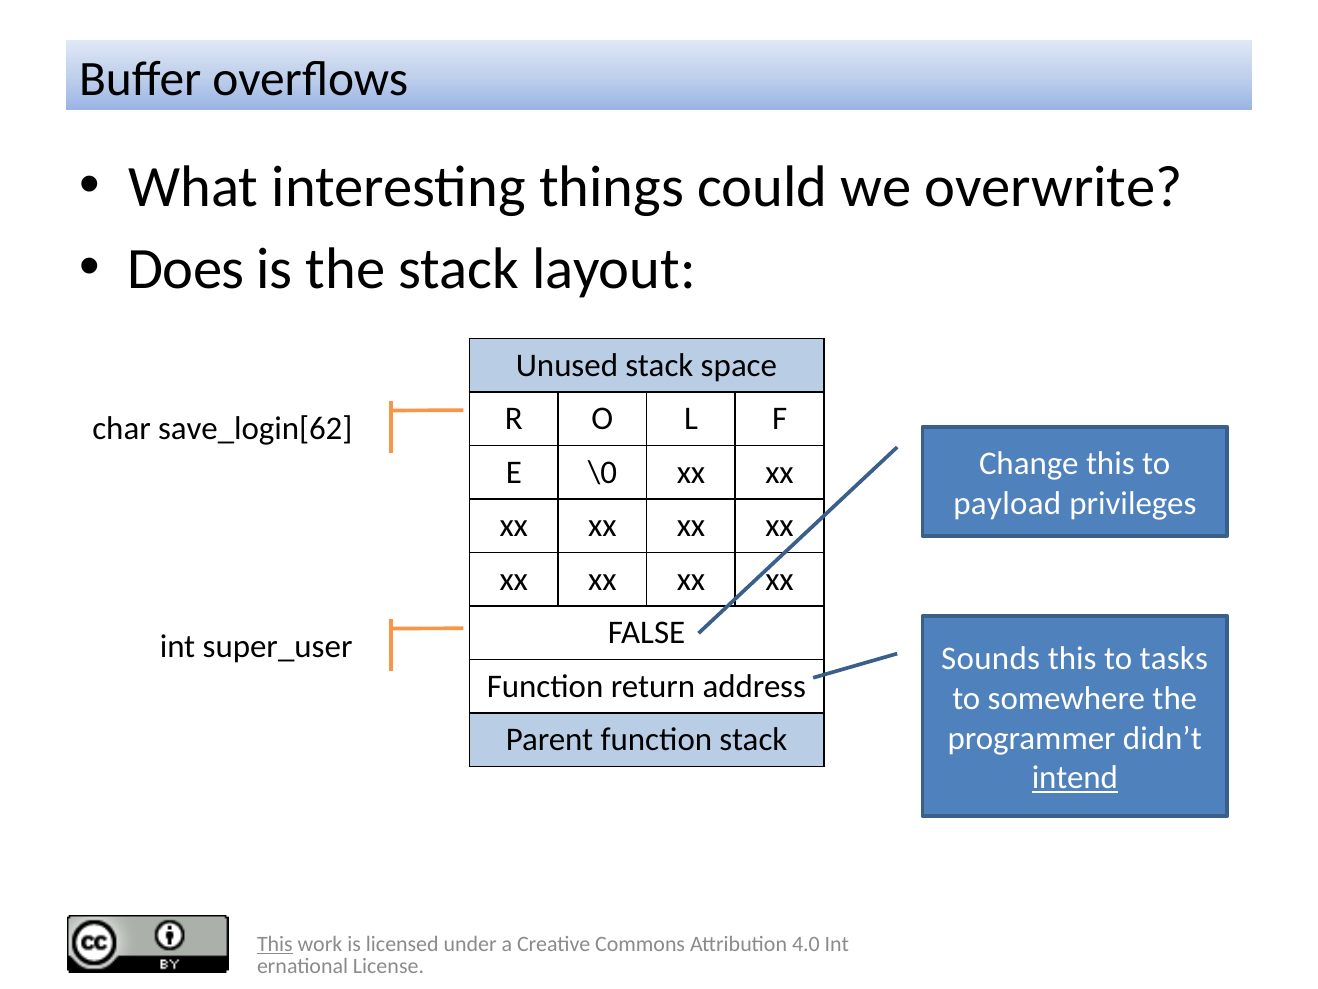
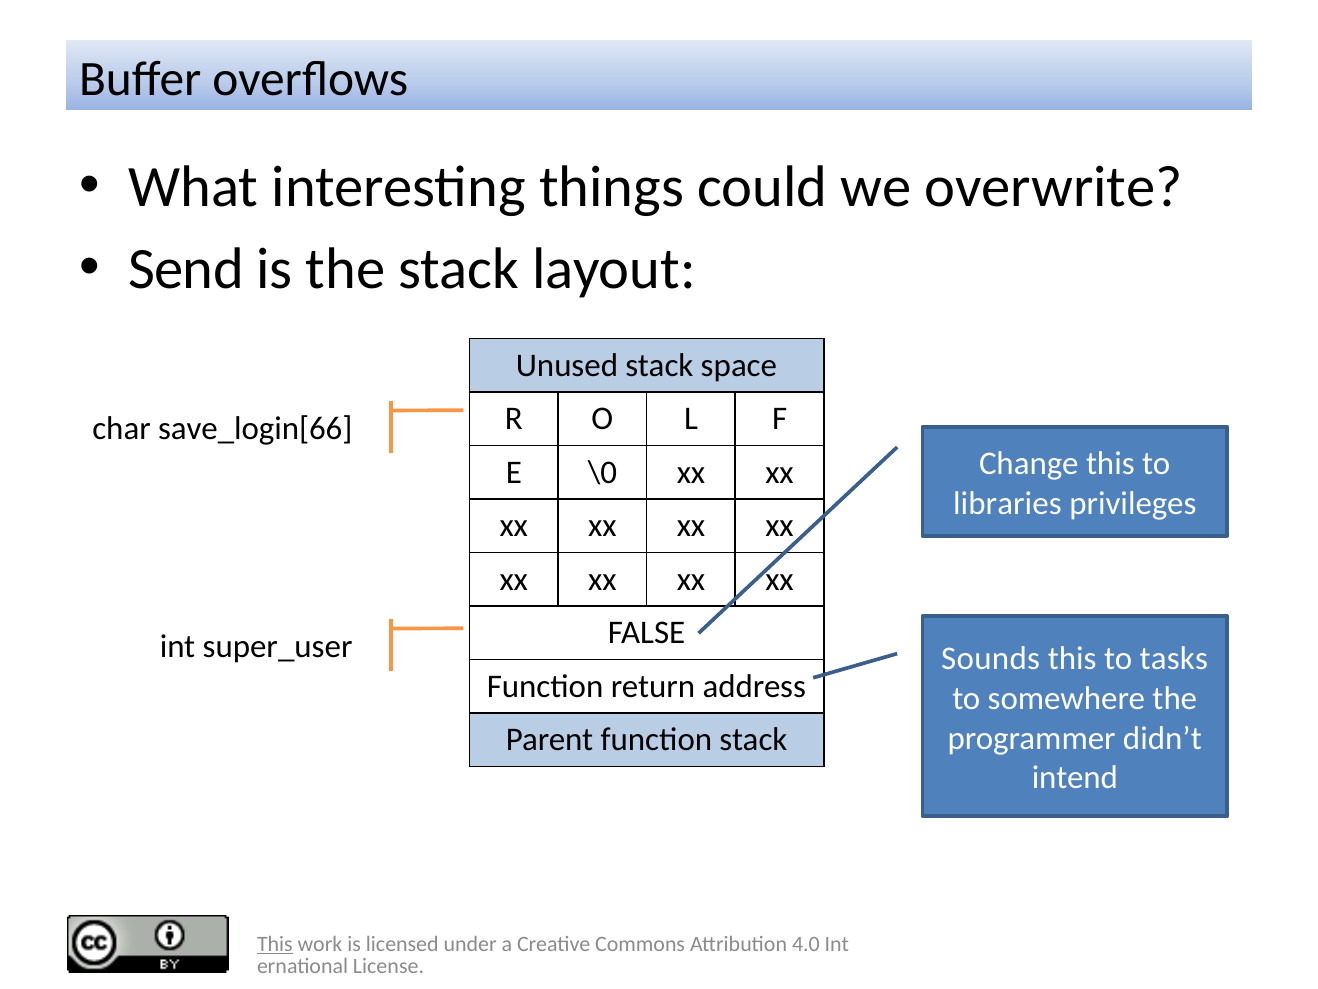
Does: Does -> Send (186, 269)
save_login[62: save_login[62 -> save_login[66 (255, 429)
payload: payload -> libraries (1007, 503)
intend underline: present -> none (1075, 777)
